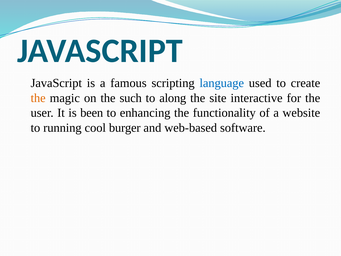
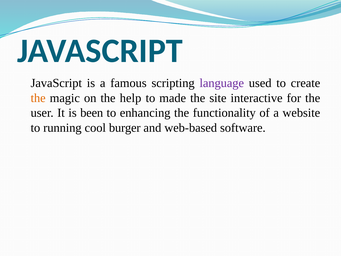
language colour: blue -> purple (222, 83)
such: such -> help (131, 98)
along: along -> made (173, 98)
